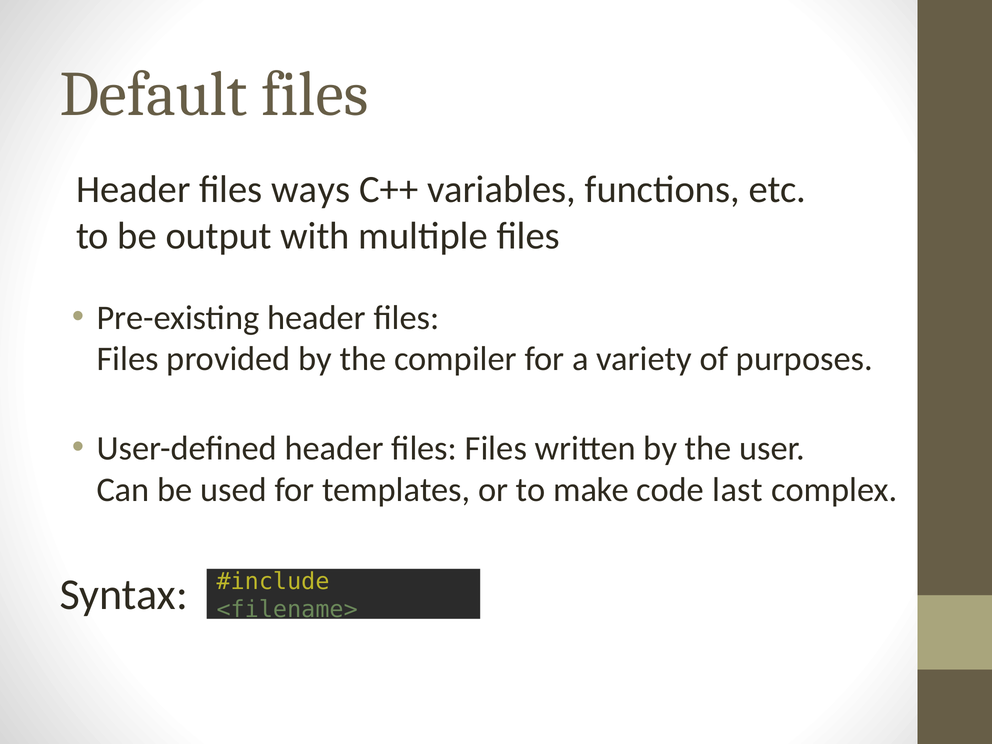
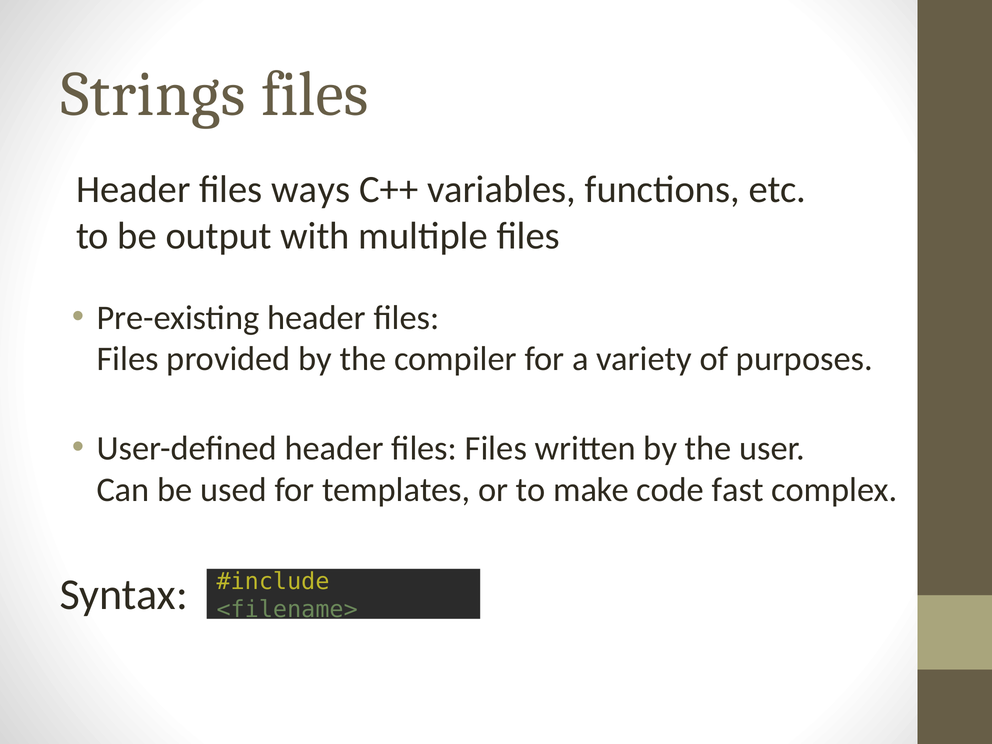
Default: Default -> Strings (153, 94)
last: last -> fast (738, 490)
